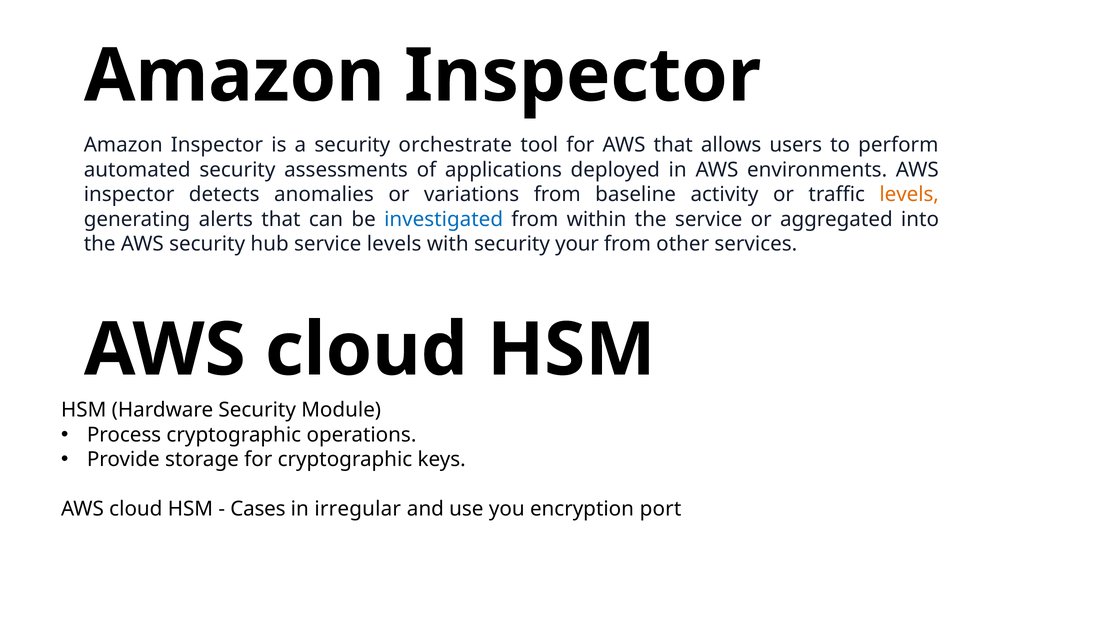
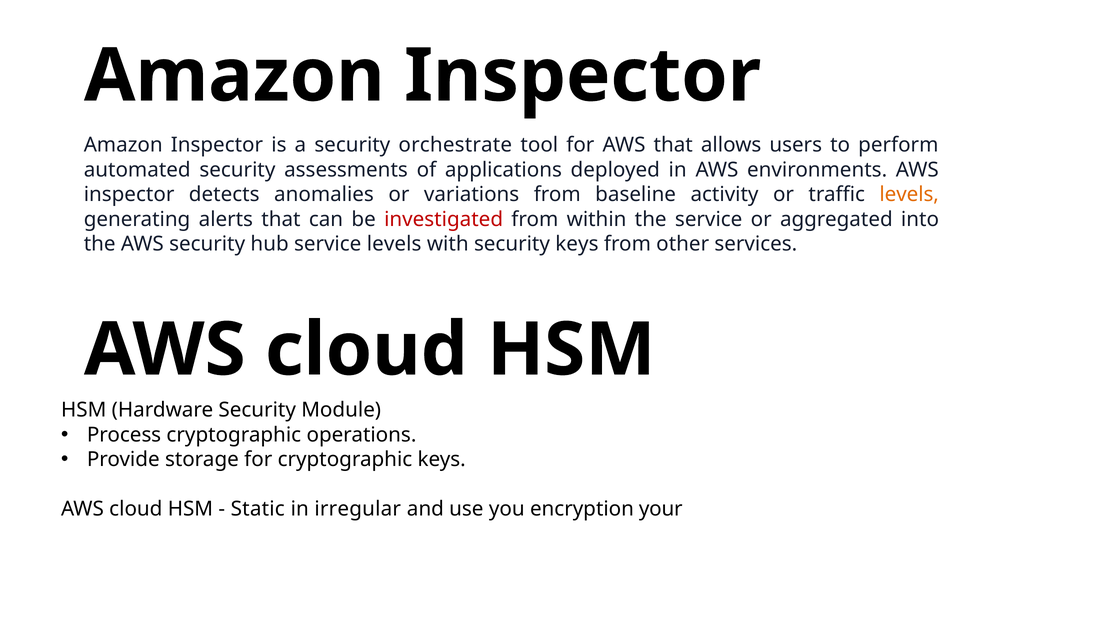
investigated colour: blue -> red (444, 220)
security your: your -> keys (577, 244)
Cases: Cases -> Static (258, 509)
port: port -> your (661, 509)
